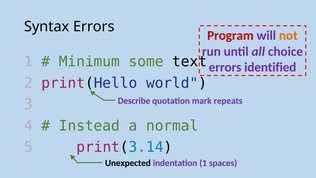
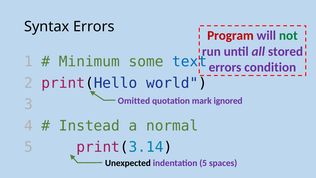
not colour: orange -> green (288, 36)
choice: choice -> stored (285, 51)
text colour: black -> blue (190, 62)
identified: identified -> condition (270, 67)
Describe: Describe -> Omitted (134, 101)
repeats: repeats -> ignored (228, 101)
indentation 1: 1 -> 5 (203, 163)
